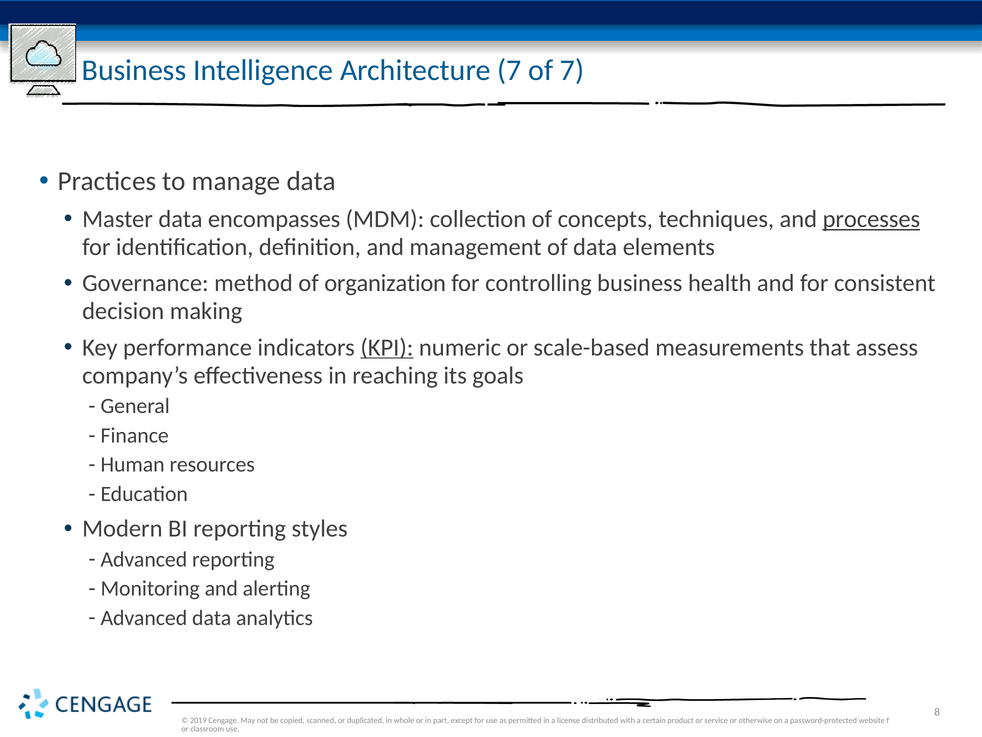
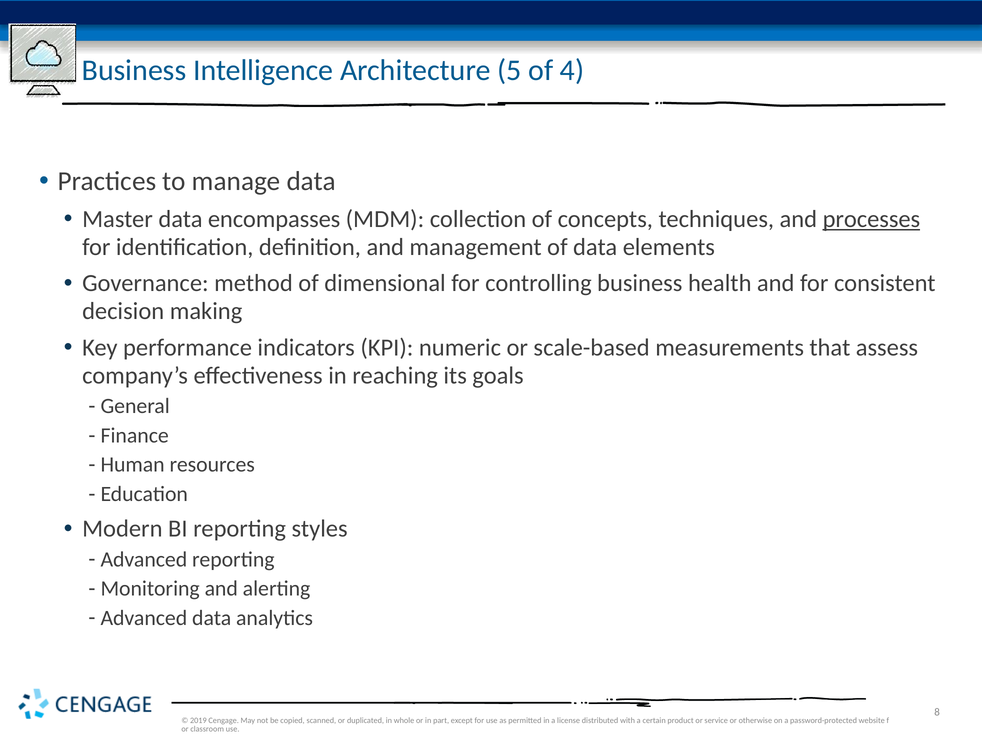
Architecture 7: 7 -> 5 (509, 70)
of 7: 7 -> 4 (572, 70)
organization: organization -> dimensional (385, 283)
KPI underline: present -> none (387, 347)
